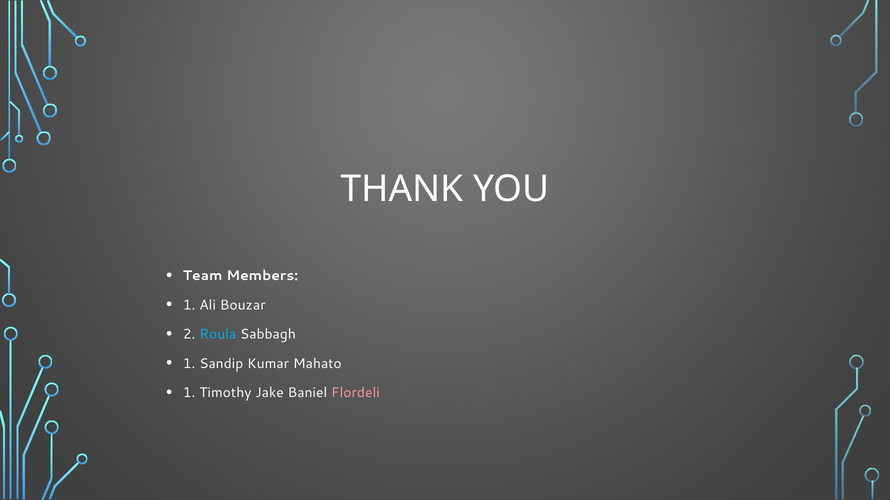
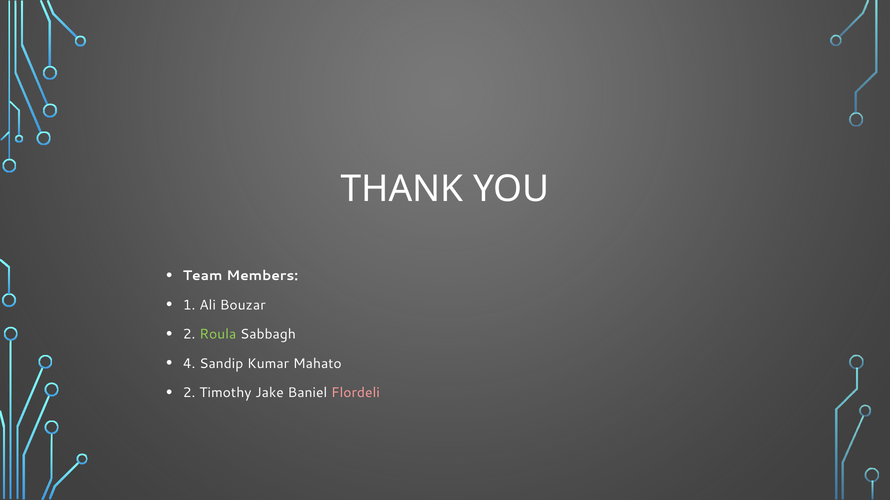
Roula colour: light blue -> light green (218, 335)
1: 1 -> 4 (189, 364)
1: 1 -> 2 (189, 393)
